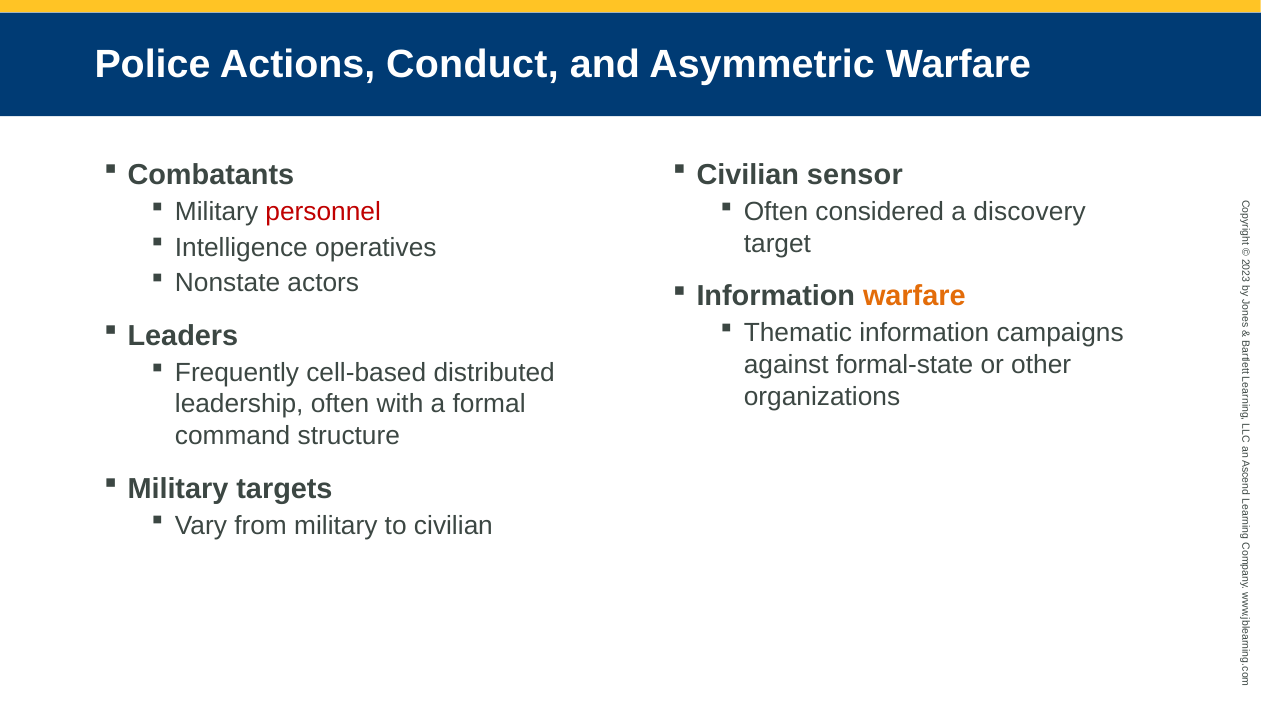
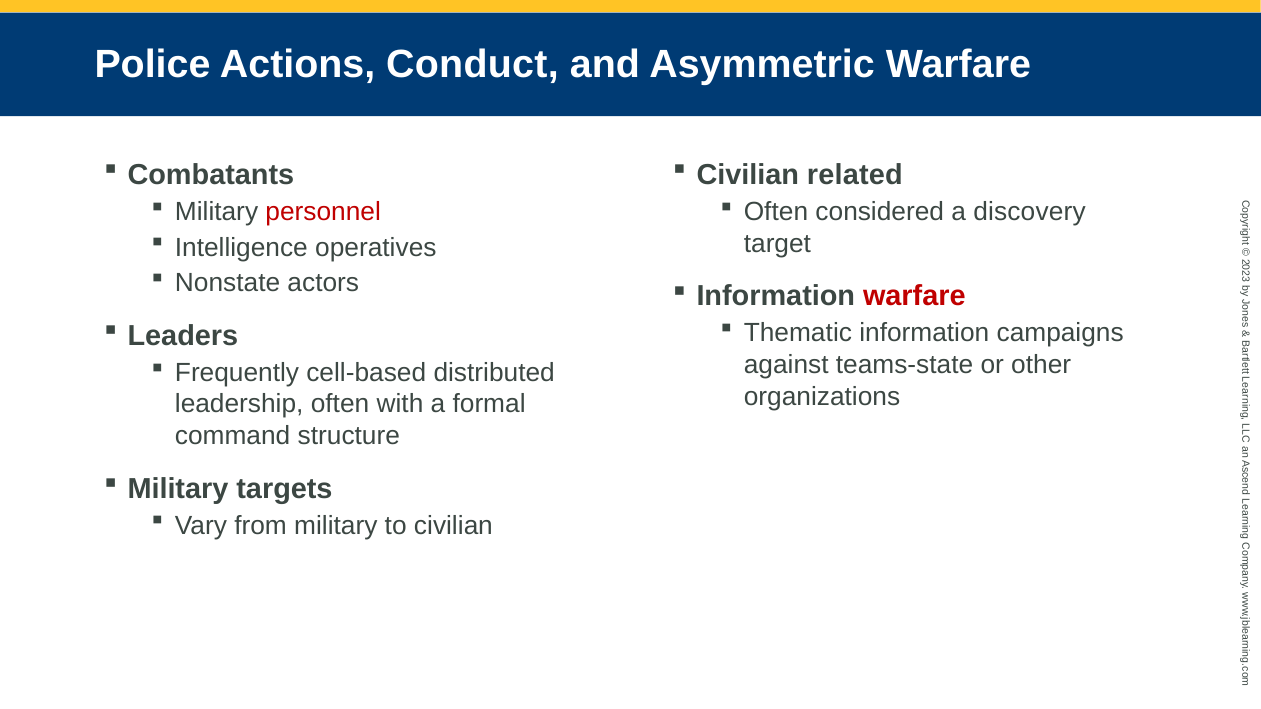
sensor: sensor -> related (855, 175)
warfare colour: orange -> red (914, 297)
formal-state: formal-state -> teams-state (905, 365)
